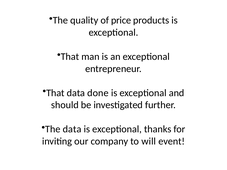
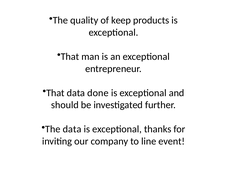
price: price -> keep (121, 20)
will: will -> line (149, 141)
